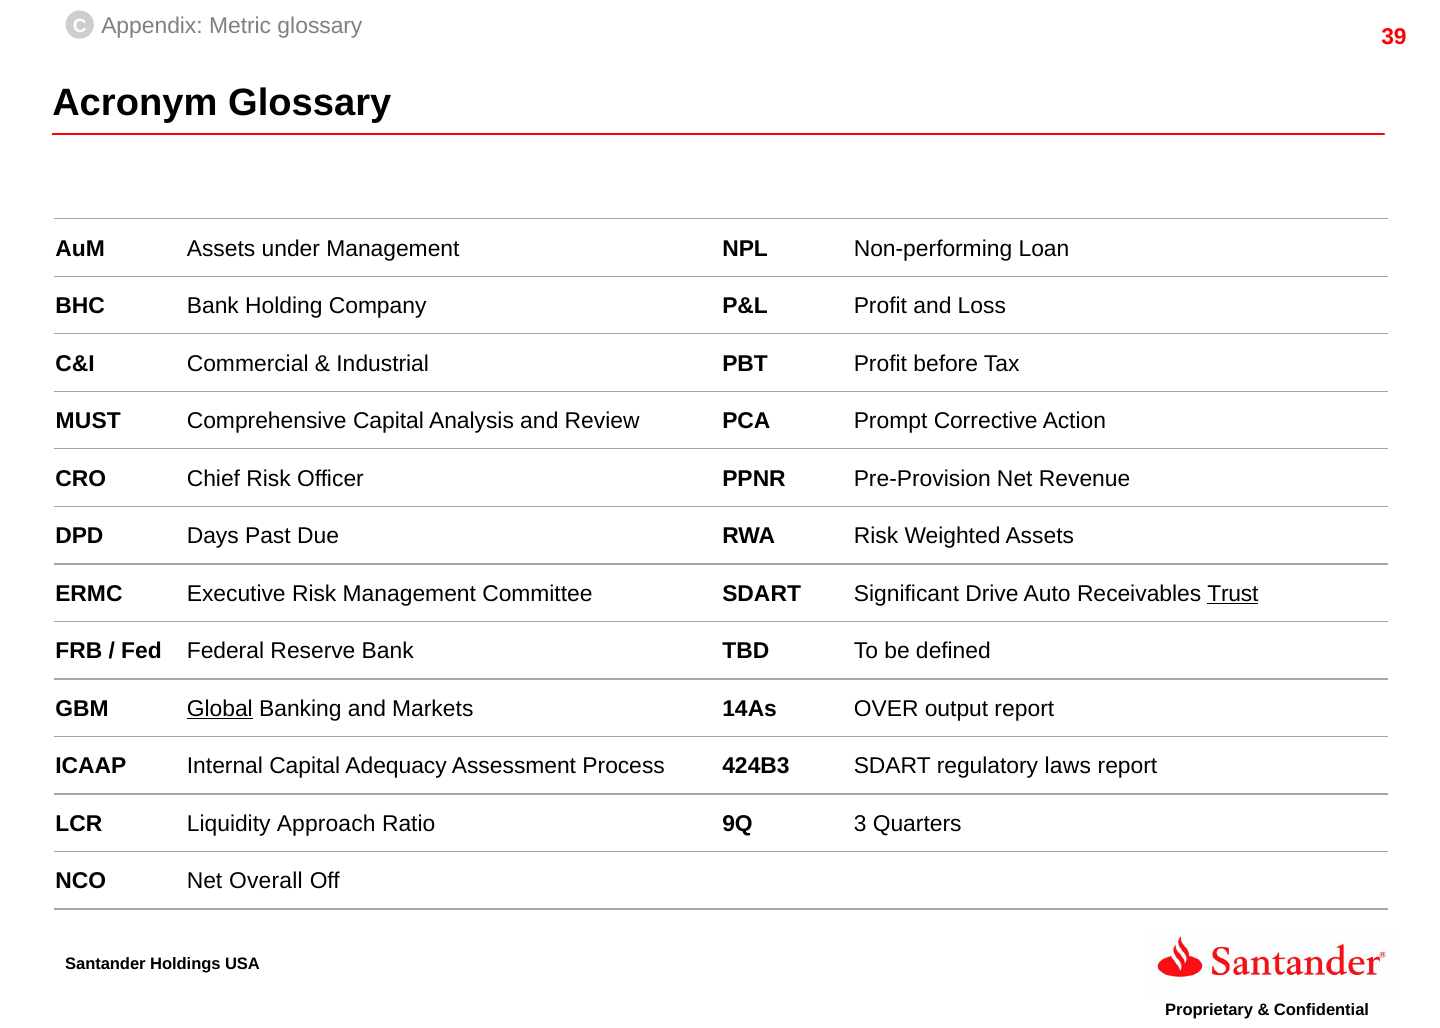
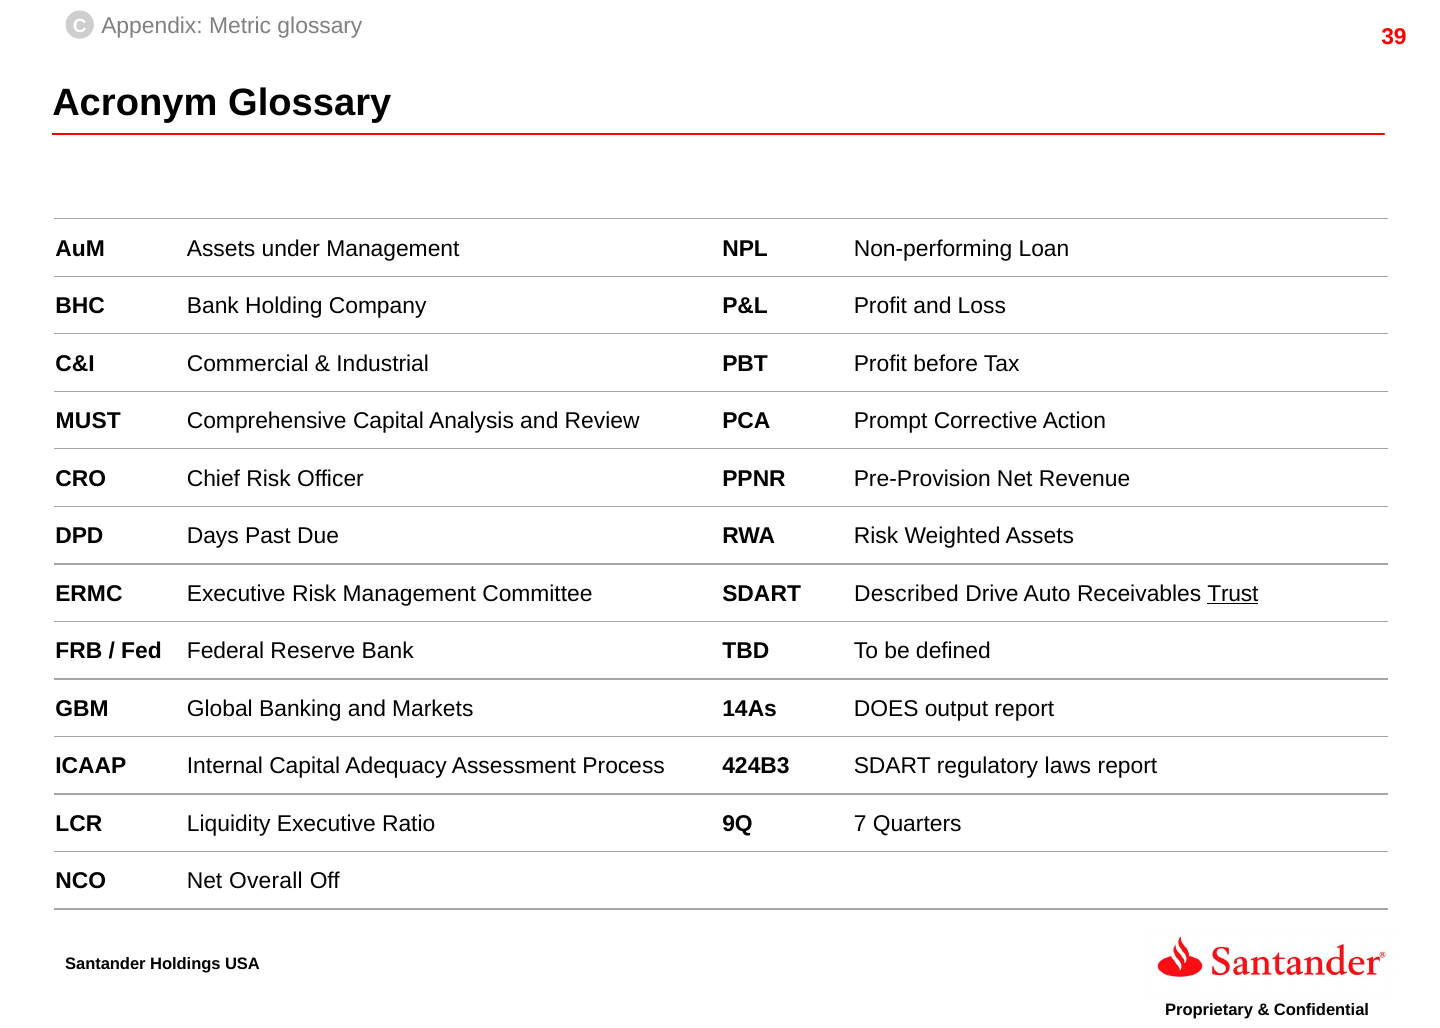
Significant: Significant -> Described (906, 594)
Global underline: present -> none (220, 709)
OVER: OVER -> DOES (886, 709)
Liquidity Approach: Approach -> Executive (326, 824)
3: 3 -> 7 (860, 824)
